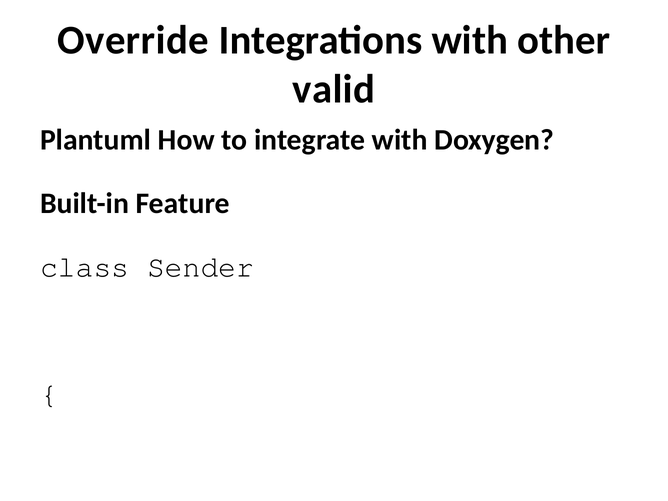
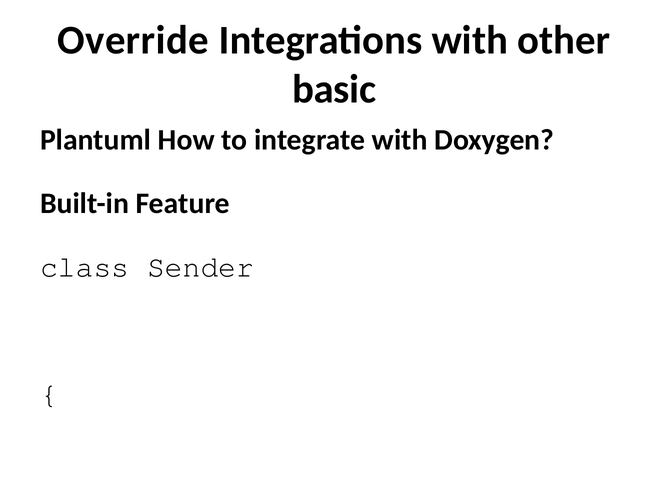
valid: valid -> basic (334, 89)
